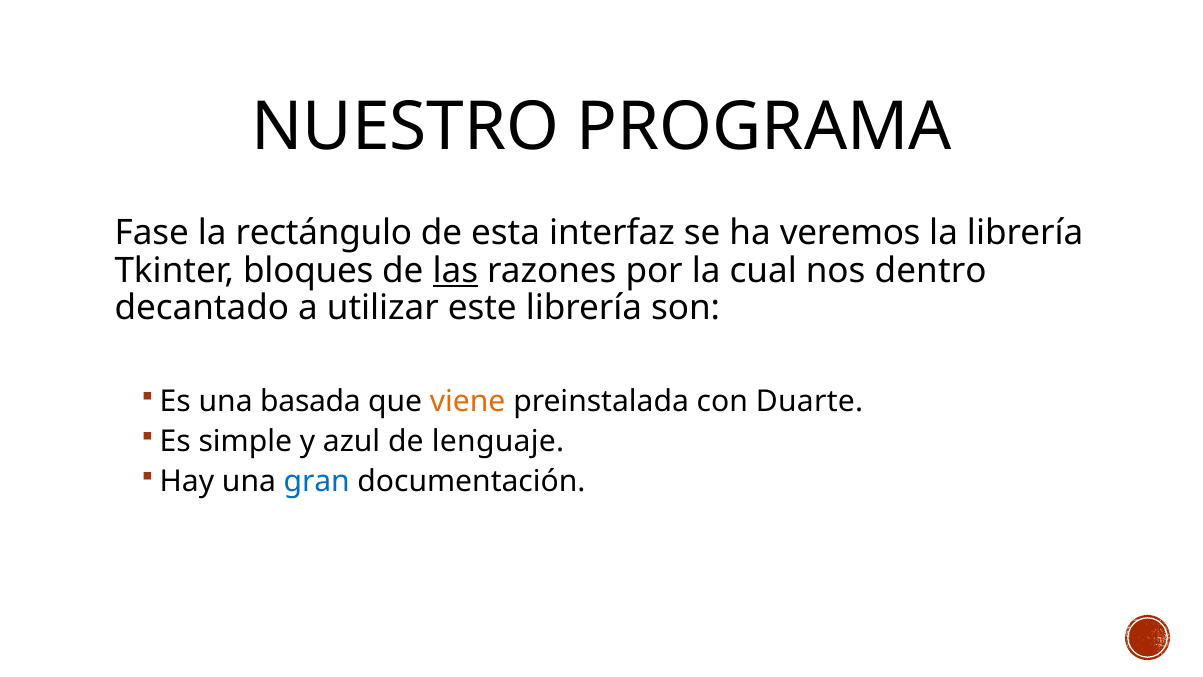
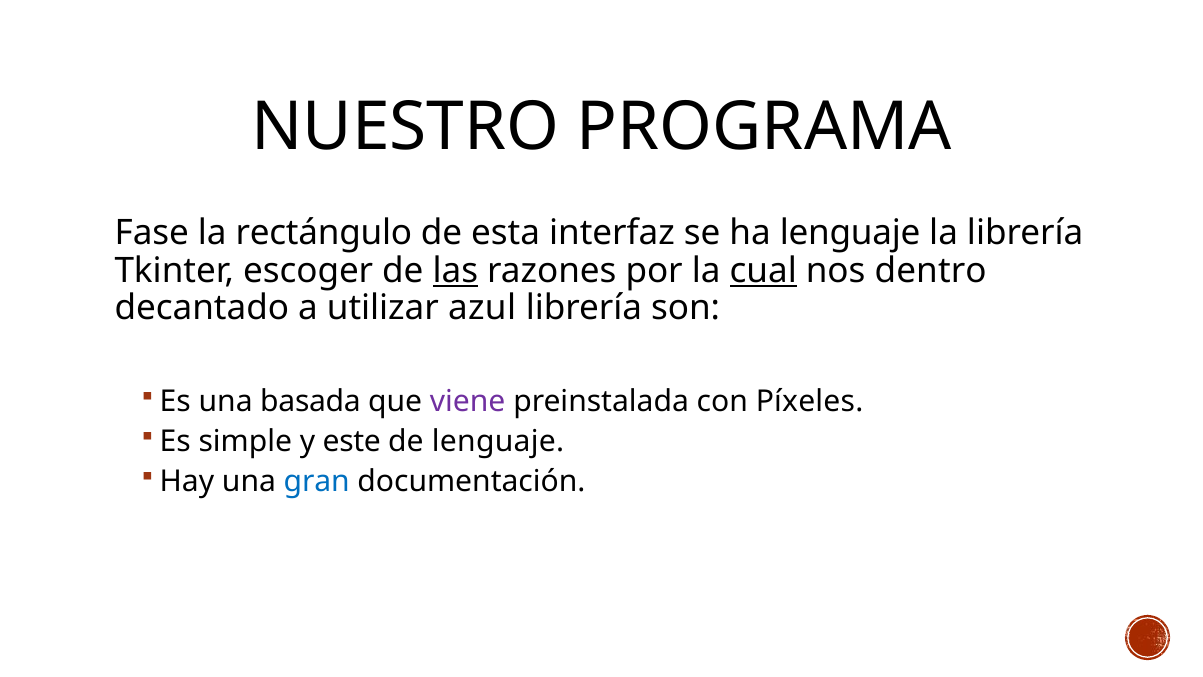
ha veremos: veremos -> lenguaje (850, 233)
bloques: bloques -> escoger (308, 270)
cual underline: none -> present (763, 270)
este: este -> azul (482, 308)
viene colour: orange -> purple (468, 401)
Duarte: Duarte -> Píxeles (810, 401)
azul: azul -> este (352, 441)
